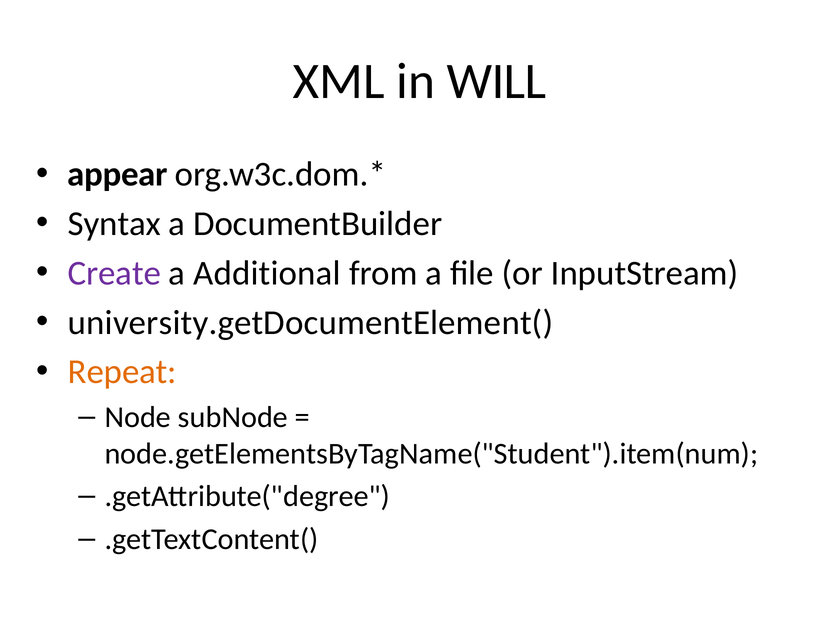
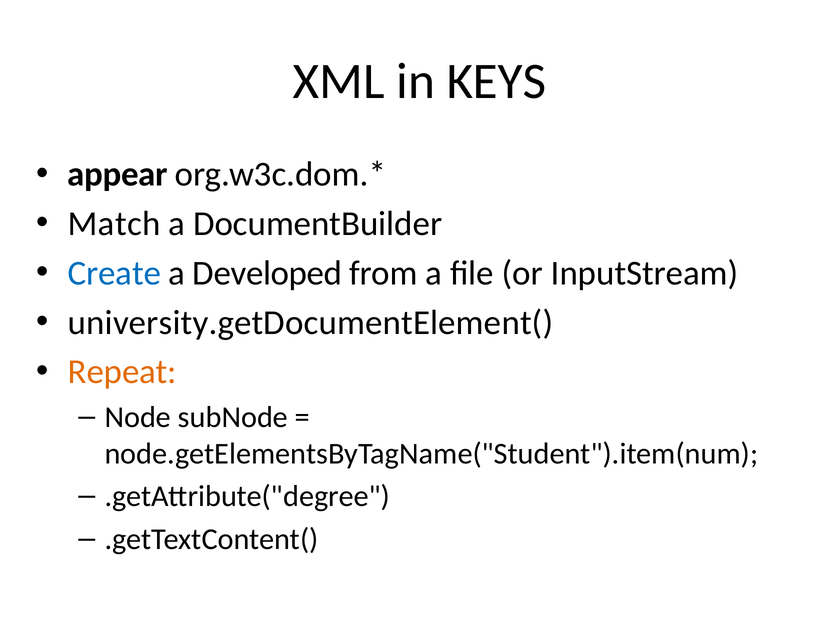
WILL: WILL -> KEYS (496, 81)
Syntax: Syntax -> Match (114, 224)
Create colour: purple -> blue (114, 273)
Additional: Additional -> Developed (267, 273)
